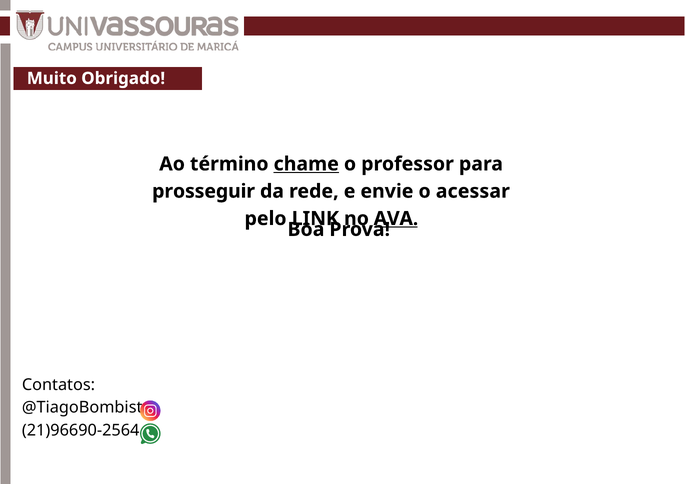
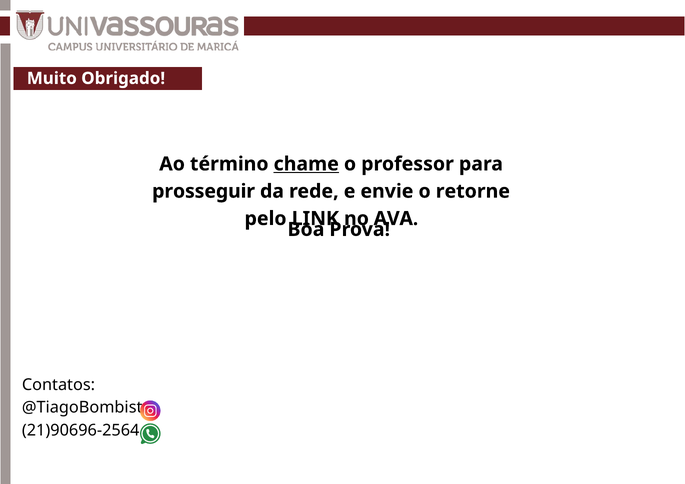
acessar: acessar -> retorne (473, 191)
AVA underline: present -> none (396, 219)
21)96690-2564: 21)96690-2564 -> 21)90696-2564 (81, 430)
